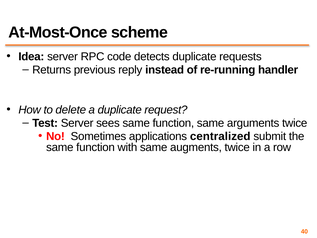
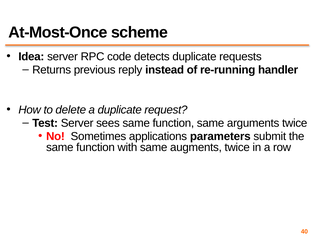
centralized: centralized -> parameters (220, 136)
